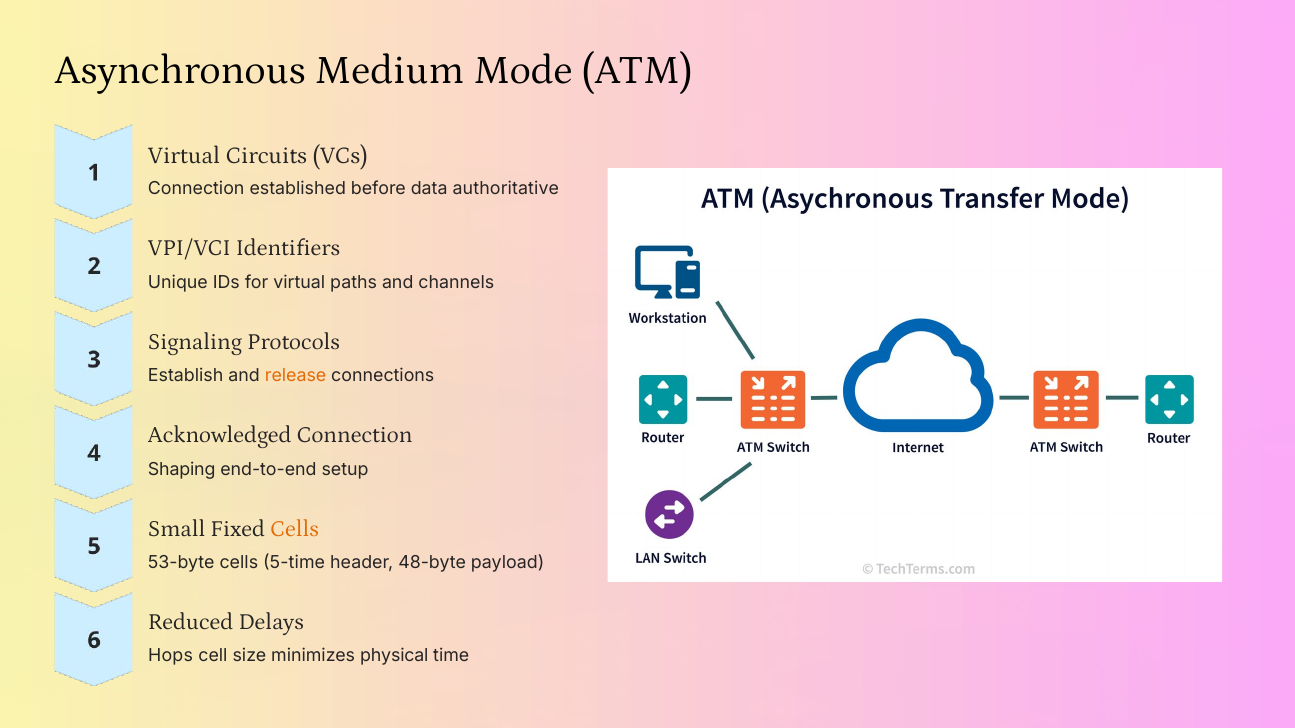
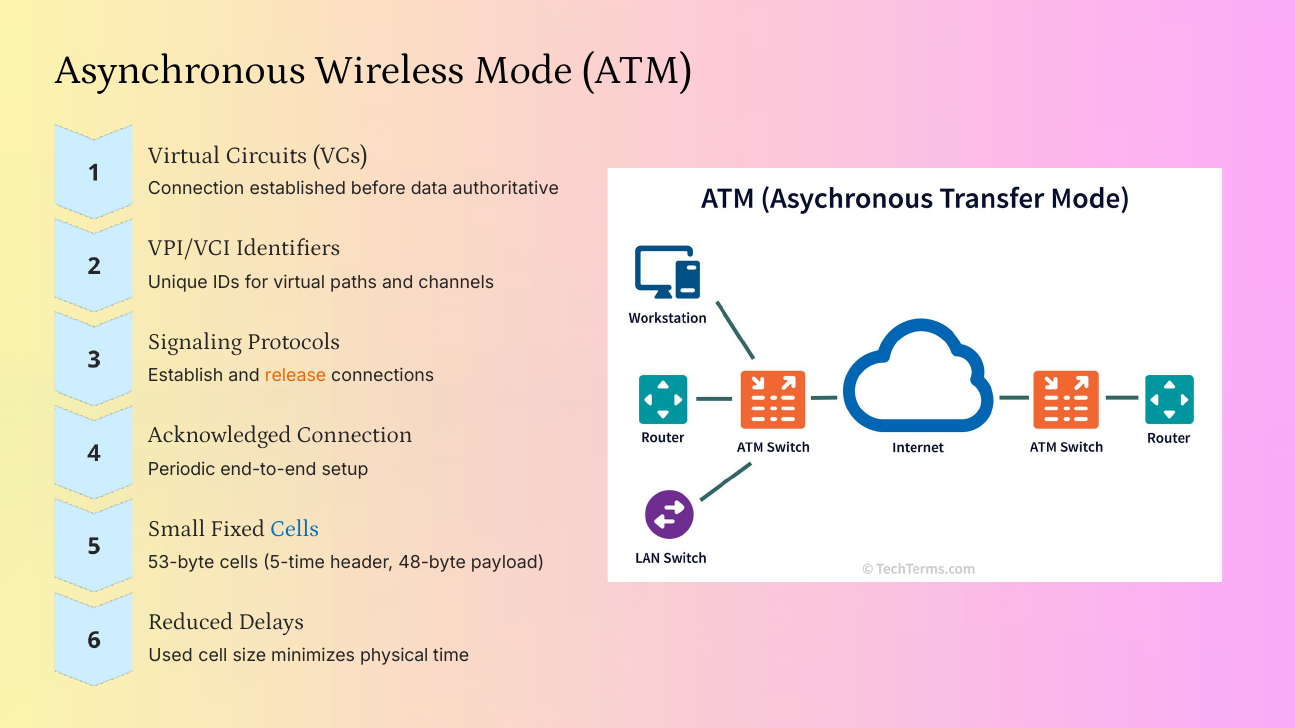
Medium: Medium -> Wireless (389, 70)
Shaping: Shaping -> Periodic (182, 469)
Cells colour: orange -> blue (295, 529)
Hops: Hops -> Used (171, 656)
